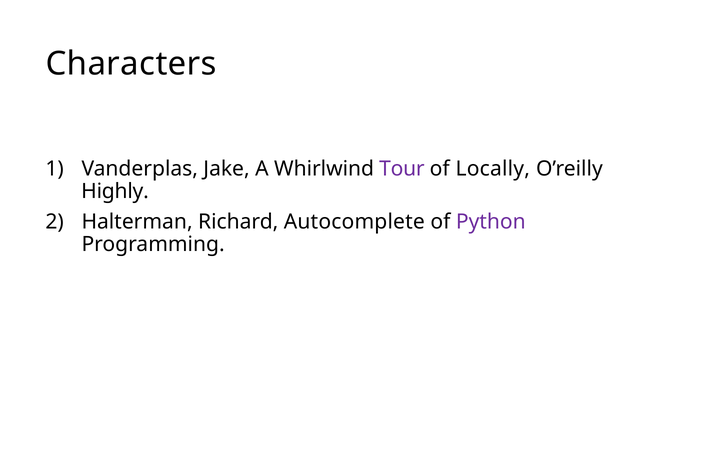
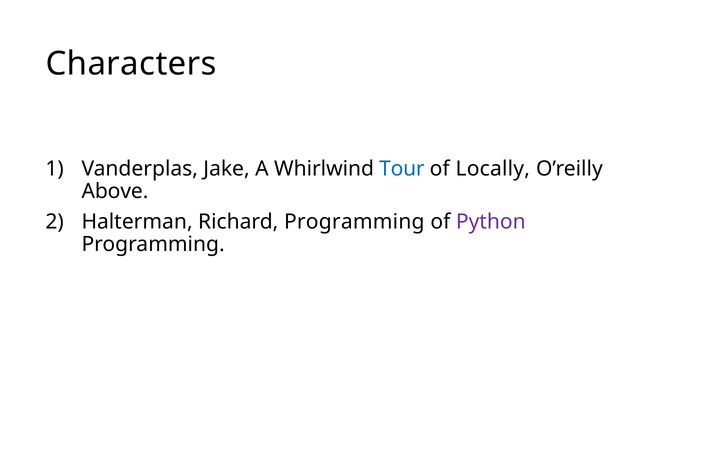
Tour colour: purple -> blue (402, 169)
Highly: Highly -> Above (115, 192)
Richard Autocomplete: Autocomplete -> Programming (354, 222)
